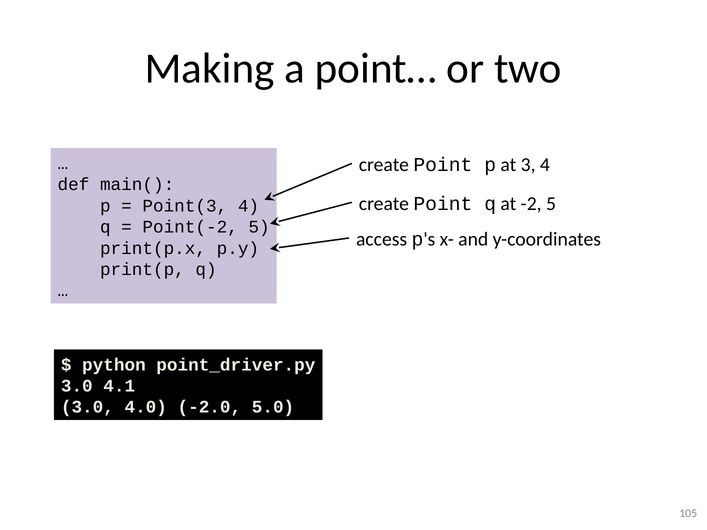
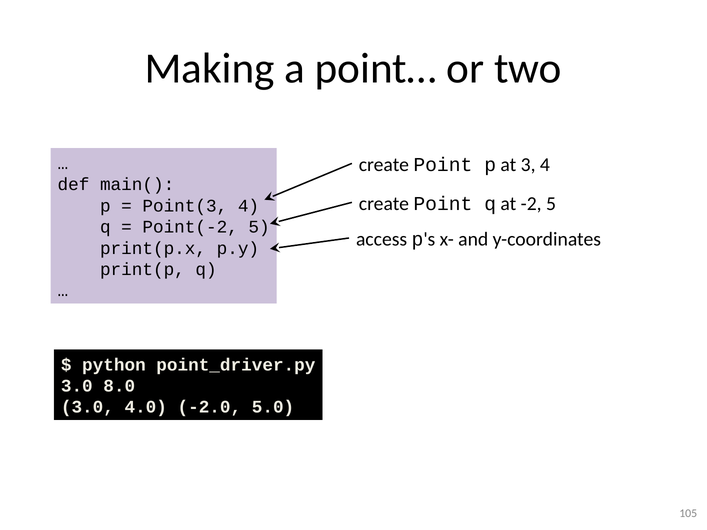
4.1: 4.1 -> 8.0 (119, 386)
